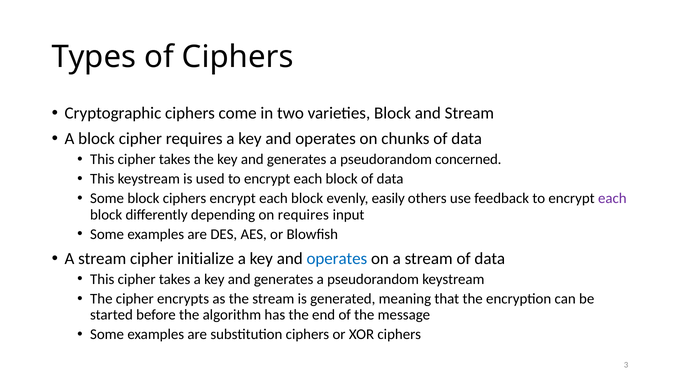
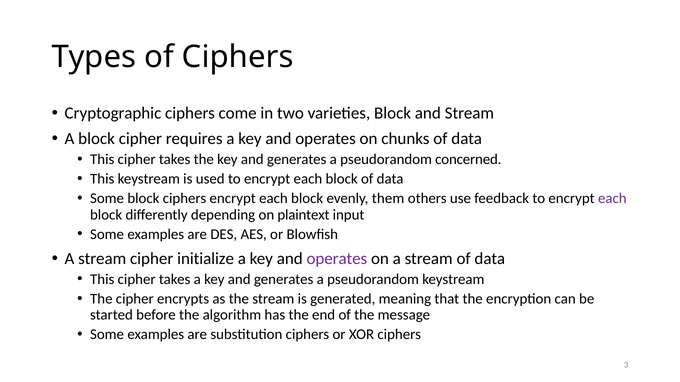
easily: easily -> them (388, 199)
on requires: requires -> plaintext (303, 215)
operates colour: blue -> purple (337, 259)
